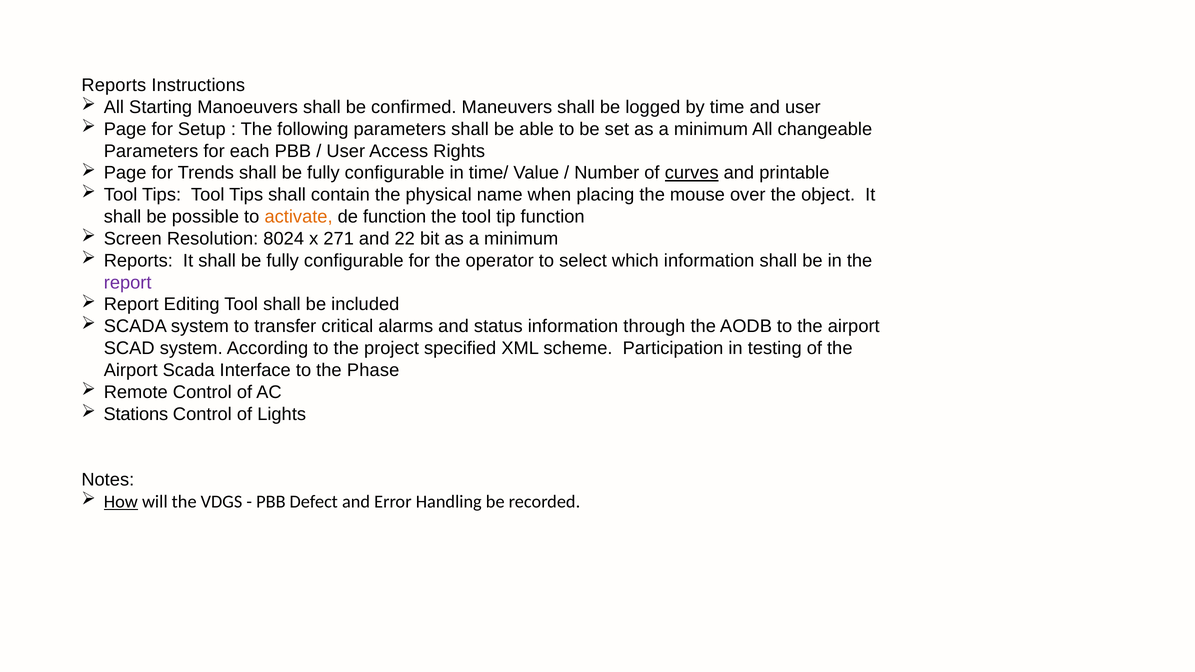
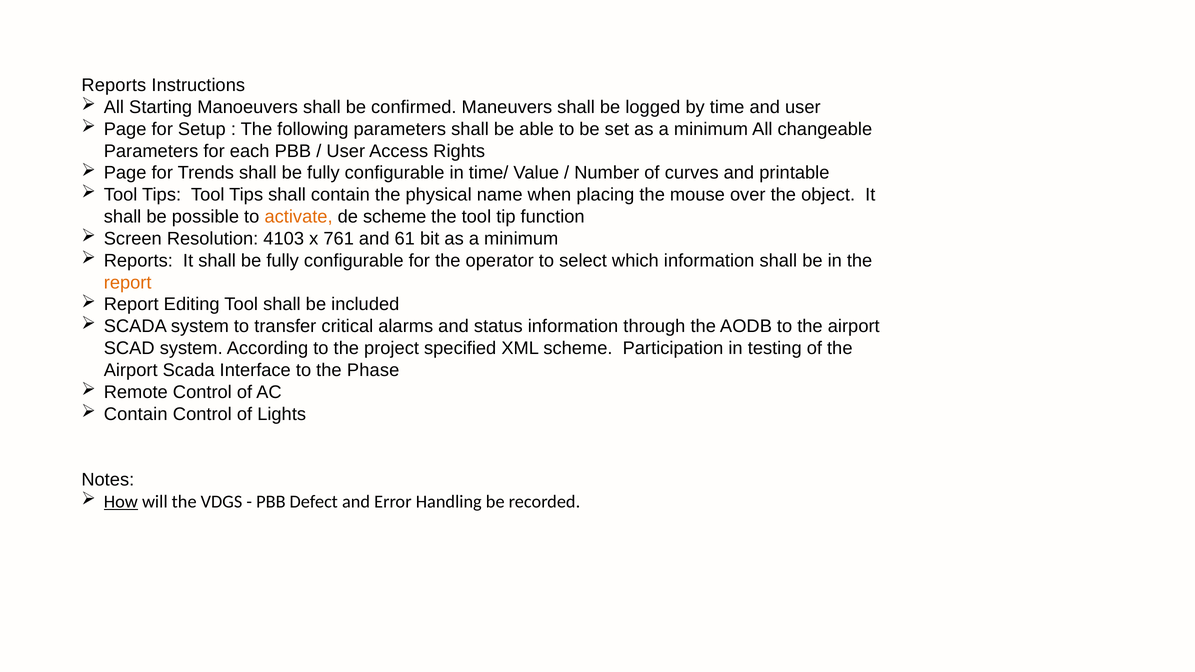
curves underline: present -> none (692, 173)
de function: function -> scheme (395, 217)
8024: 8024 -> 4103 (284, 239)
271: 271 -> 761 (339, 239)
22: 22 -> 61 (405, 239)
report colour: purple -> orange (128, 283)
Stations: Stations -> Contain (136, 414)
